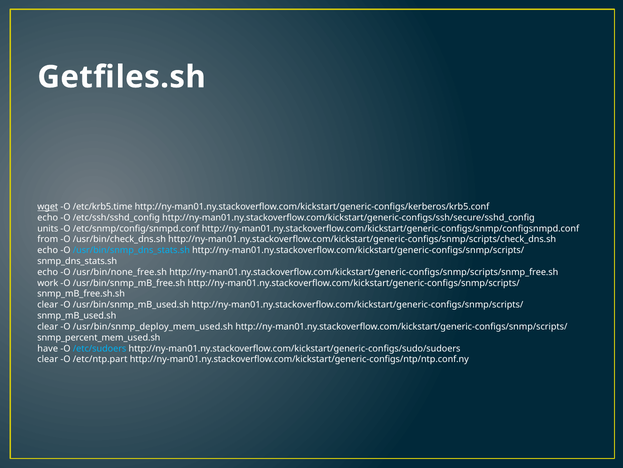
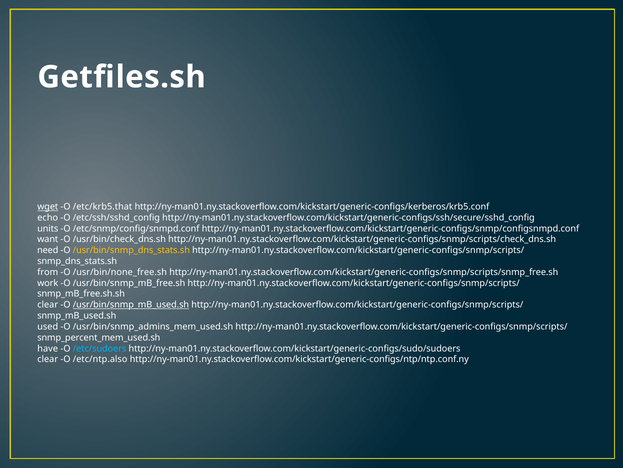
/etc/krb5.time: /etc/krb5.time -> /etc/krb5.that (103, 206)
from: from -> want (48, 239)
echo: echo -> need (48, 250)
/usr/bin/snmp_dns_stats.sh colour: light blue -> yellow (131, 250)
echo: echo -> from (48, 272)
/usr/bin/snmp_mB_used.sh underline: none -> present (131, 304)
clear: clear -> used (48, 326)
/usr/bin/snmp_deploy_mem_used.sh: /usr/bin/snmp_deploy_mem_used.sh -> /usr/bin/snmp_admins_mem_used.sh (153, 326)
/etc/ntp.part: /etc/ntp.part -> /etc/ntp.also (100, 359)
